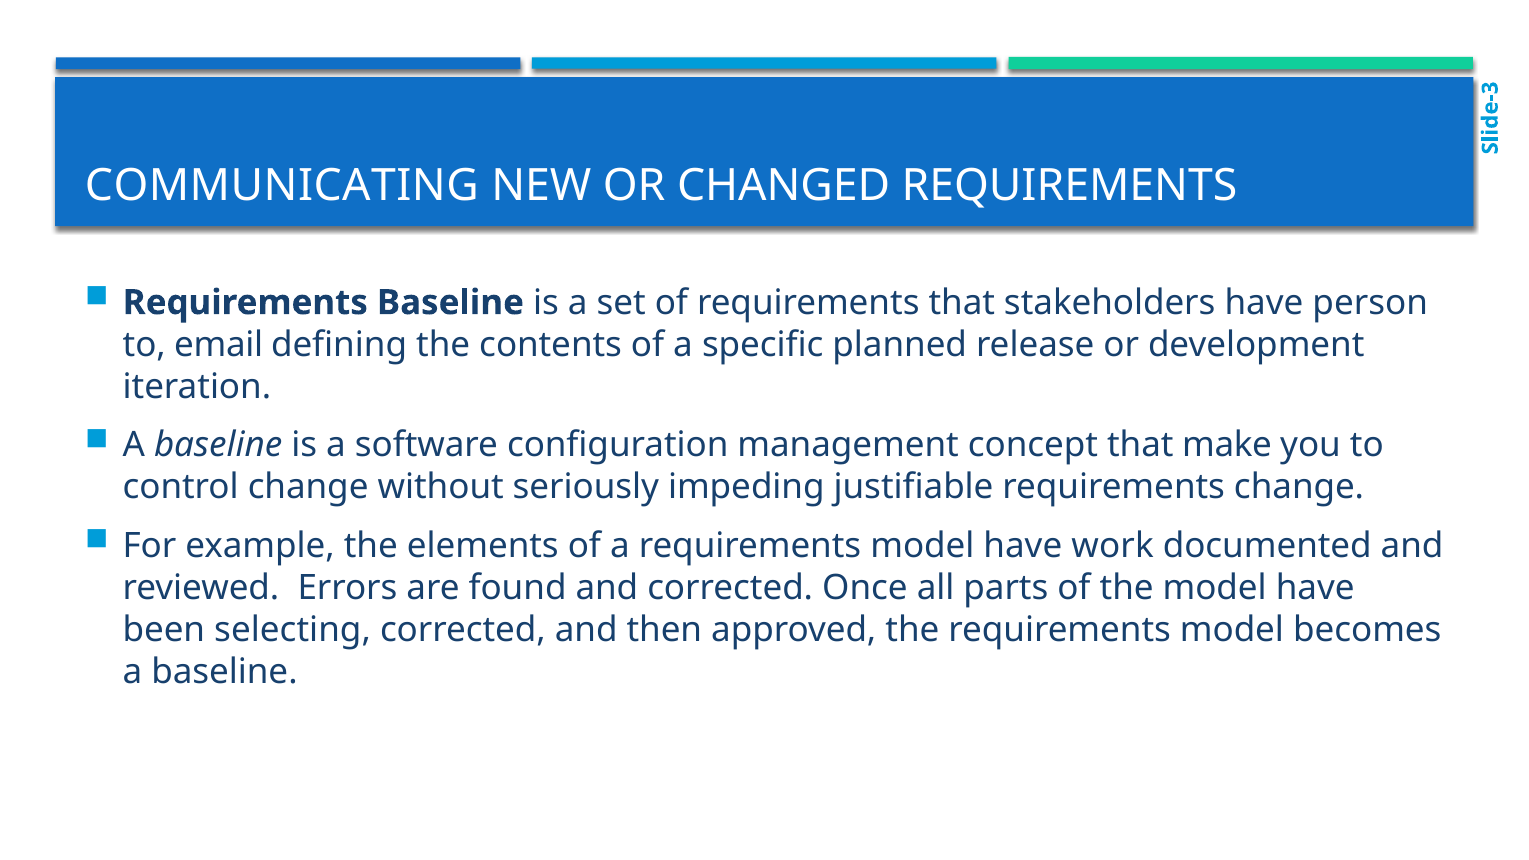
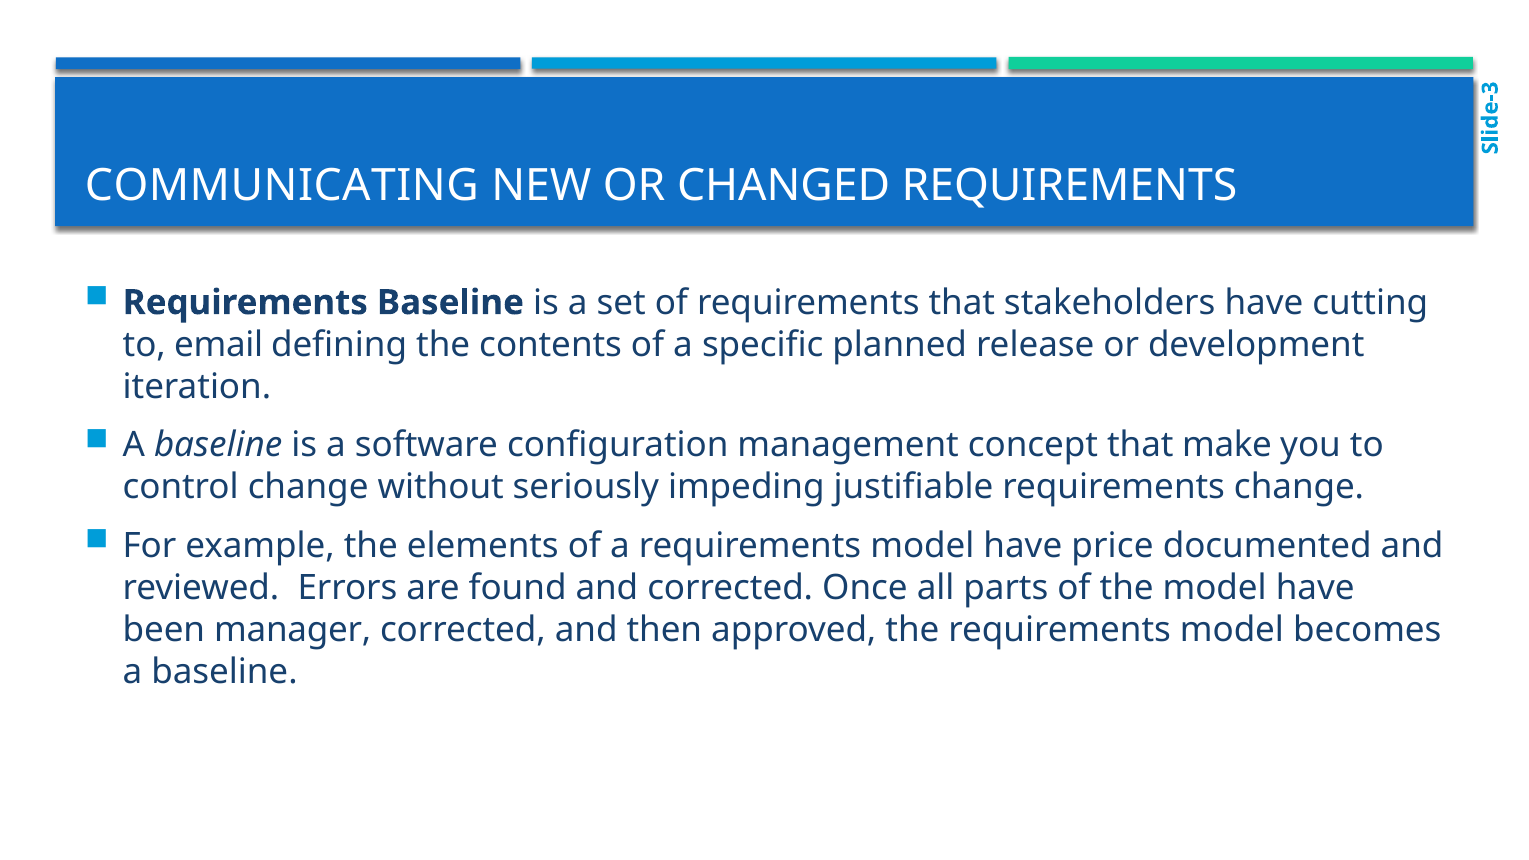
person: person -> cutting (1370, 303)
work: work -> price (1113, 546)
selecting: selecting -> manager (293, 630)
